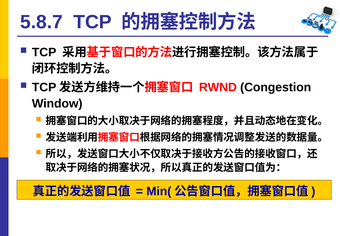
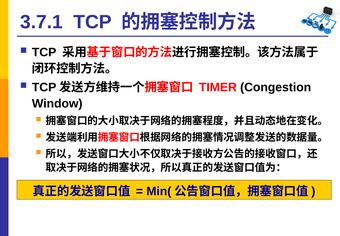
5.8.7: 5.8.7 -> 3.7.1 (41, 22)
RWND: RWND -> TIMER (218, 87)
